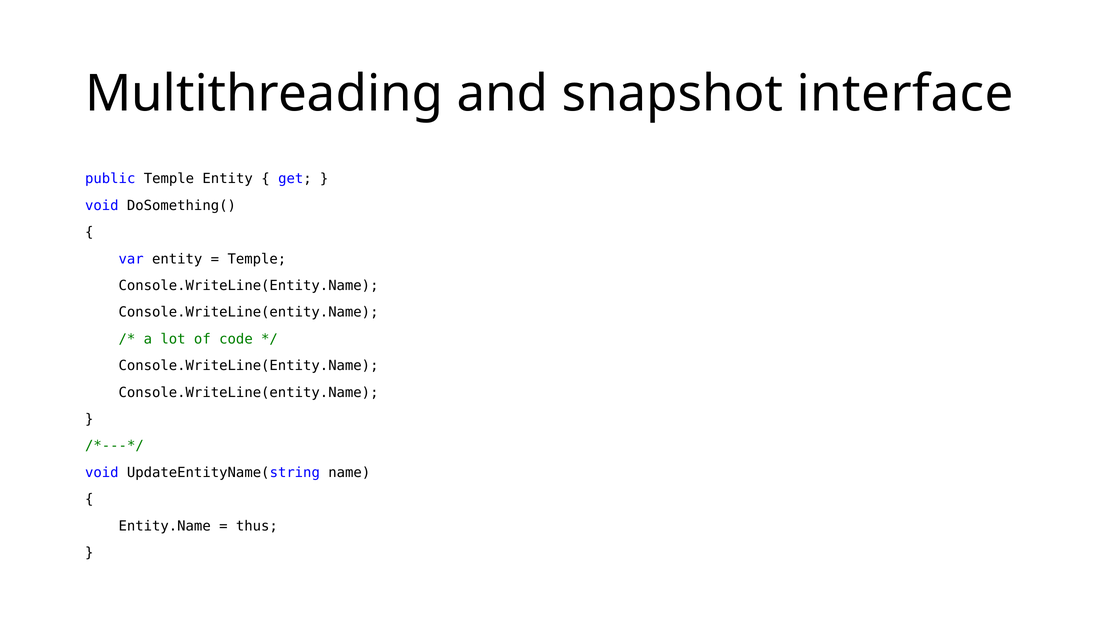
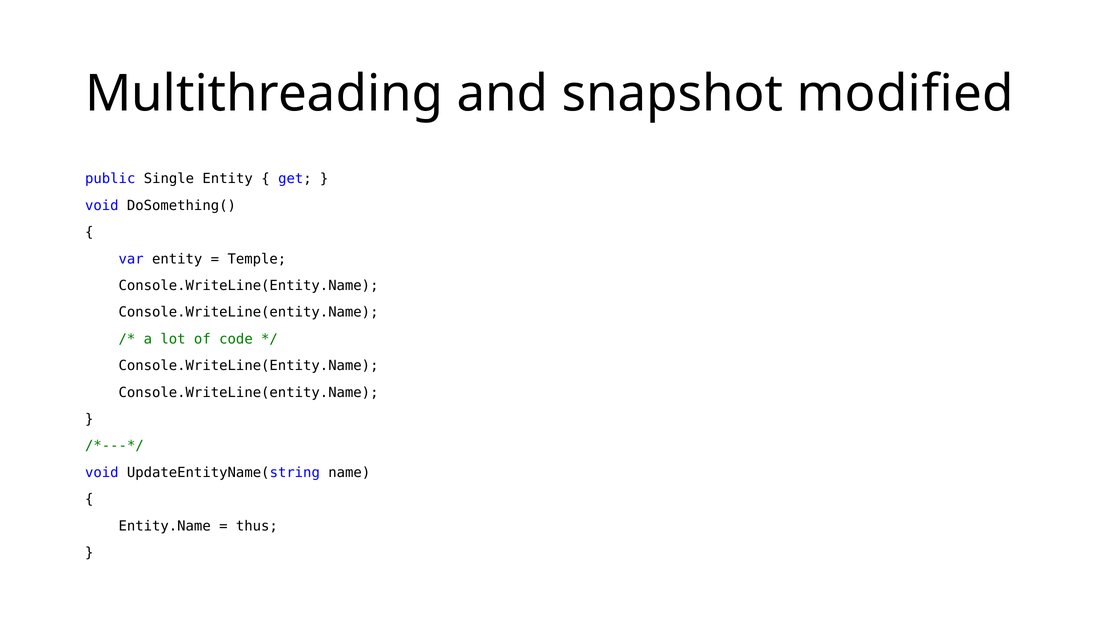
interface: interface -> modified (905, 94)
public Temple: Temple -> Single (169, 179)
